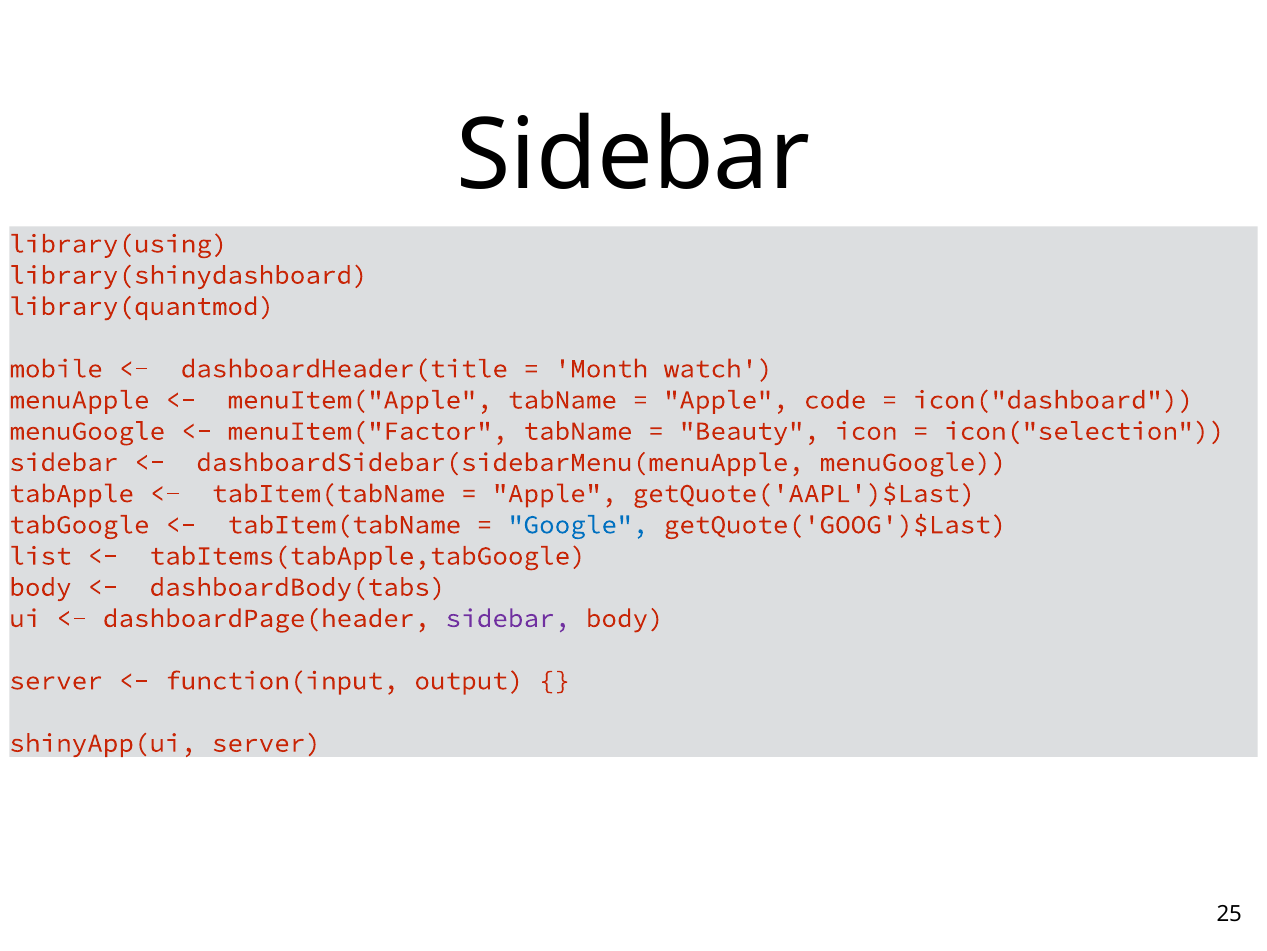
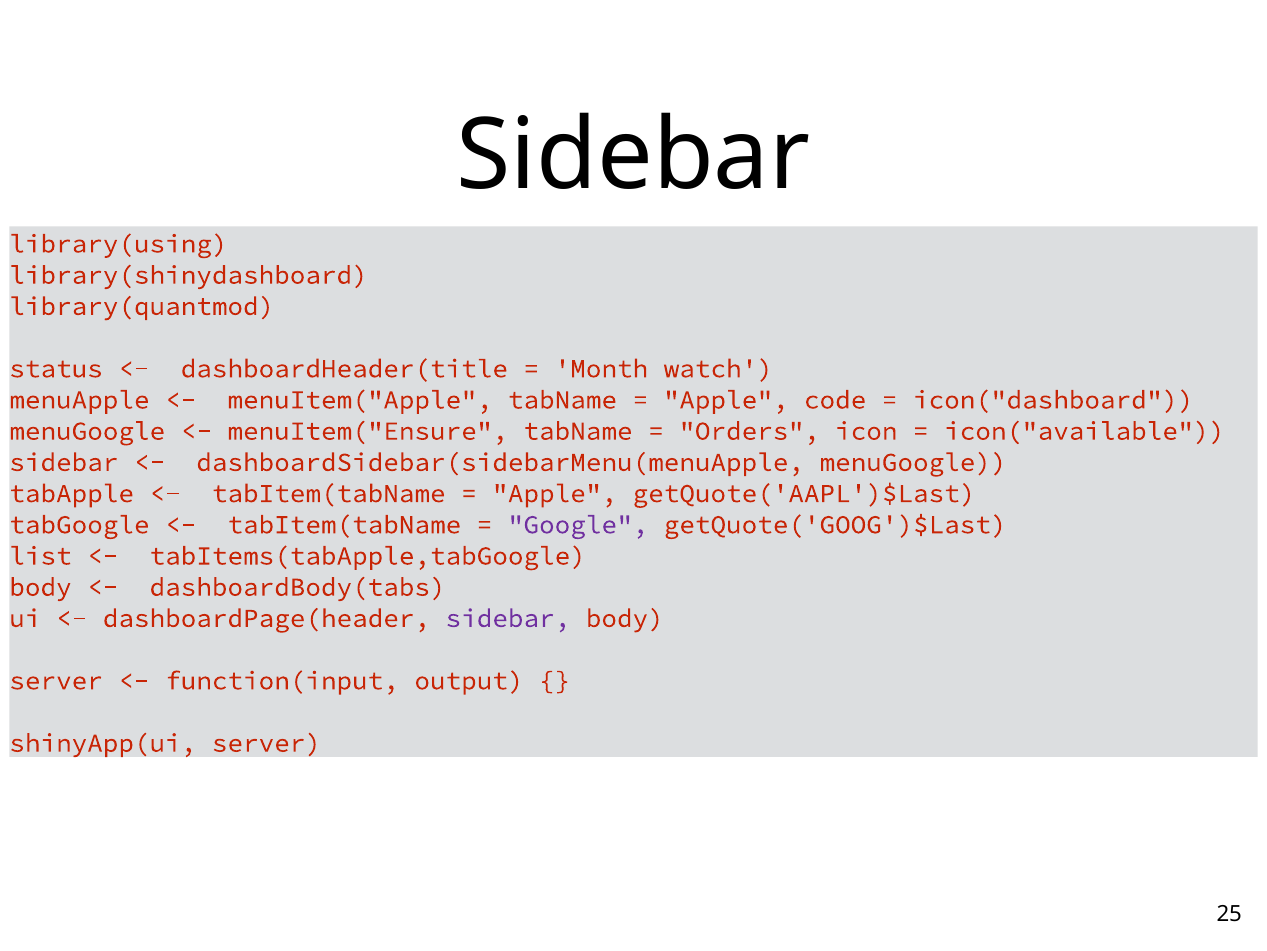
mobile: mobile -> status (56, 368)
menuItem("Factor: menuItem("Factor -> menuItem("Ensure (368, 431)
Beauty: Beauty -> Orders (749, 431)
icon("selection: icon("selection -> icon("available (1084, 431)
Google colour: blue -> purple (578, 524)
